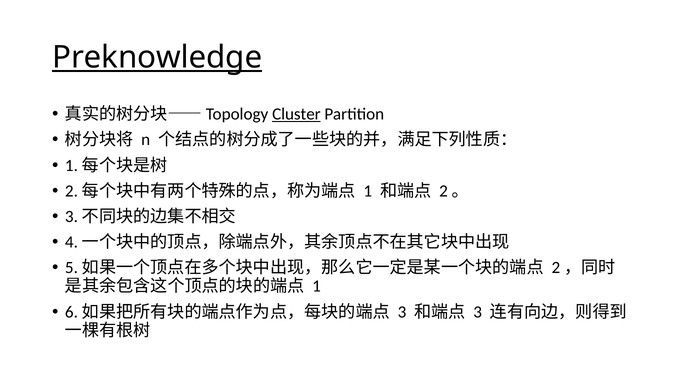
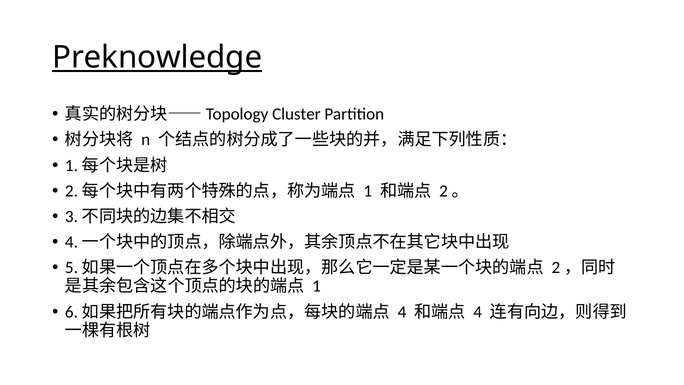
Cluster underline: present -> none (296, 114)
3: 3 -> 4 (402, 312)
3: 3 -> 4 (478, 312)
